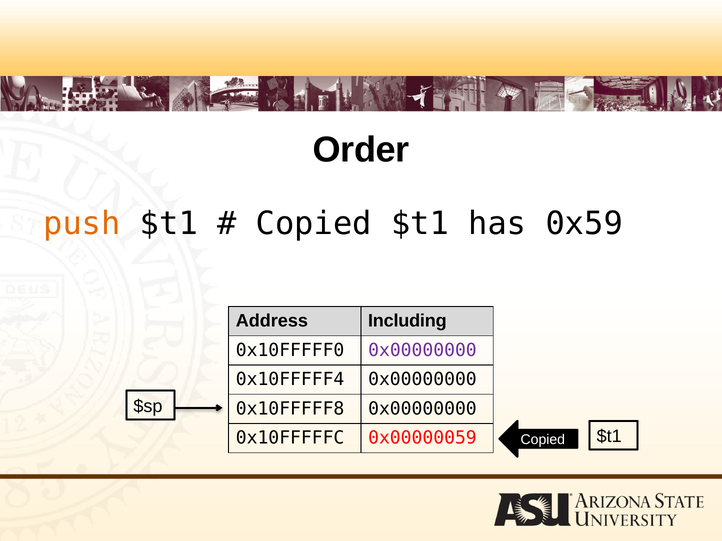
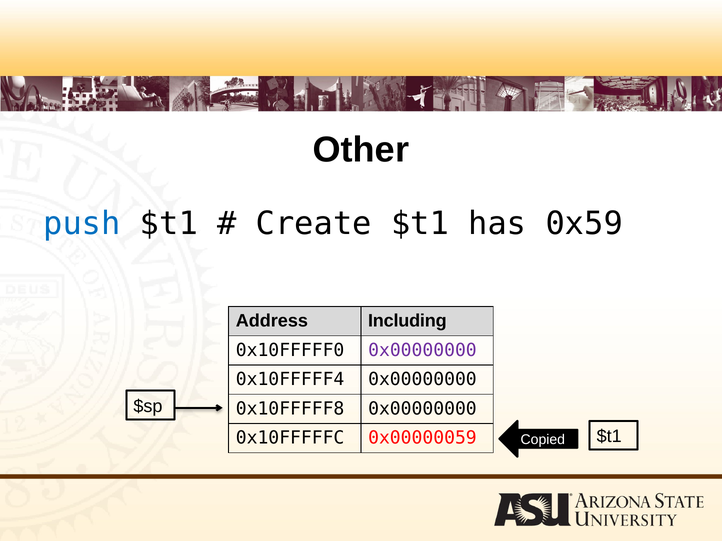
Order: Order -> Other (361, 150)
push colour: orange -> blue (82, 224)
Copied: Copied -> Create (314, 224)
